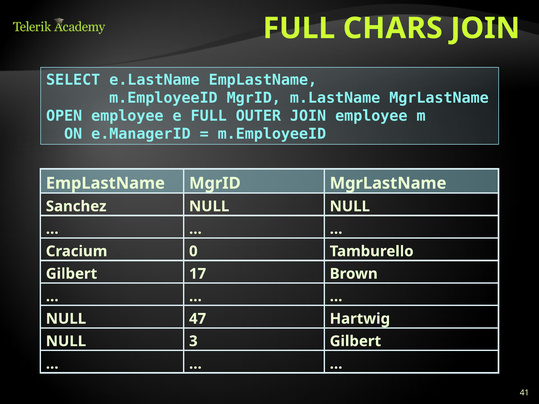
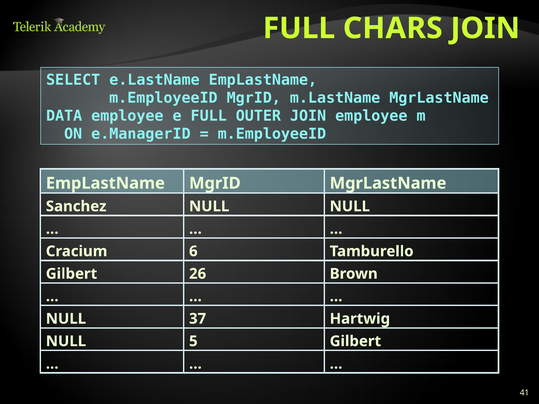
OPEN: OPEN -> DATA (64, 116)
0: 0 -> 6 (193, 251)
17: 17 -> 26 (198, 274)
47: 47 -> 37 (198, 319)
3: 3 -> 5 (193, 341)
